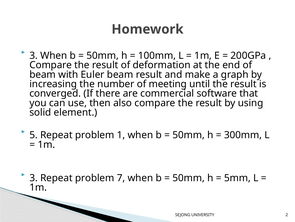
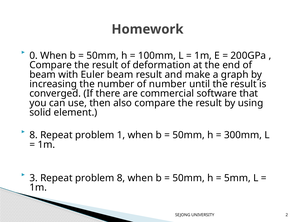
3: 3 -> 0 (34, 55)
of meeting: meeting -> number (168, 84)
5: 5 -> 8 (34, 135)
problem 7: 7 -> 8 (121, 177)
